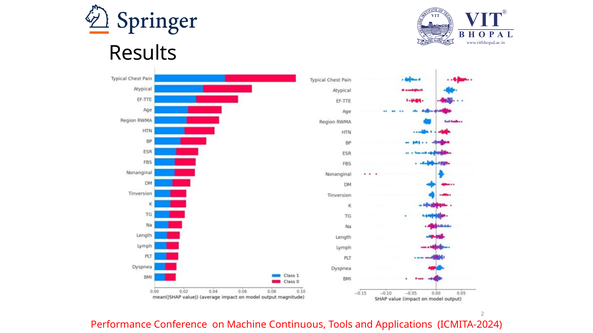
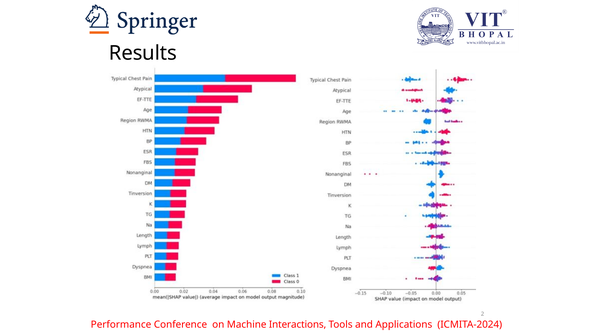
Continuous: Continuous -> Interactions (298, 325)
